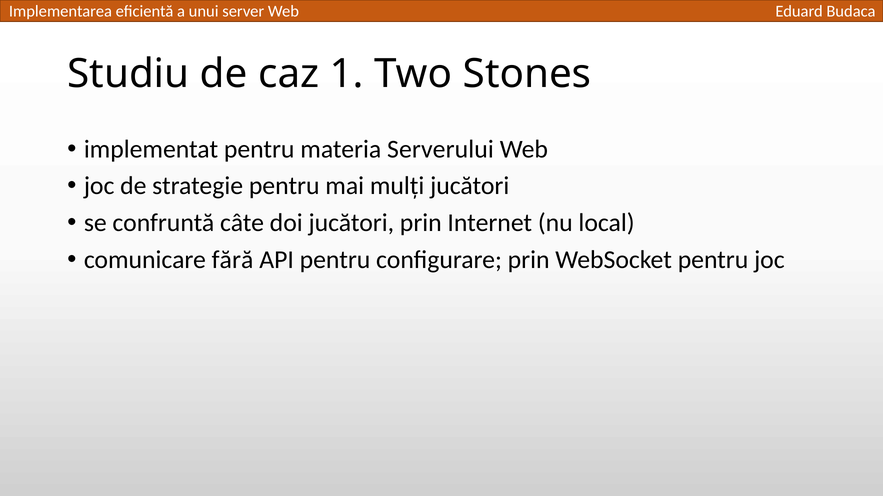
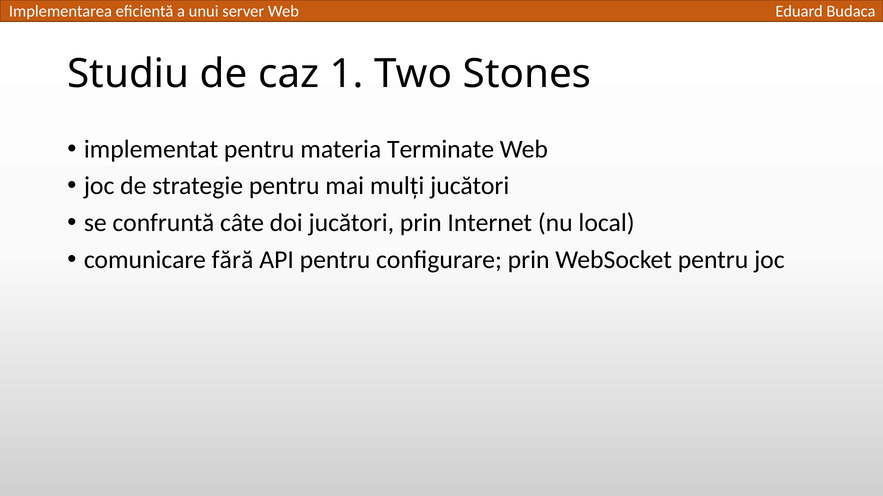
Serverului: Serverului -> Terminate (441, 149)
